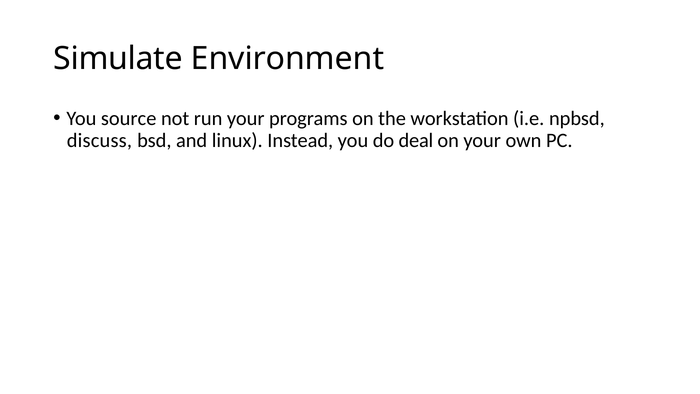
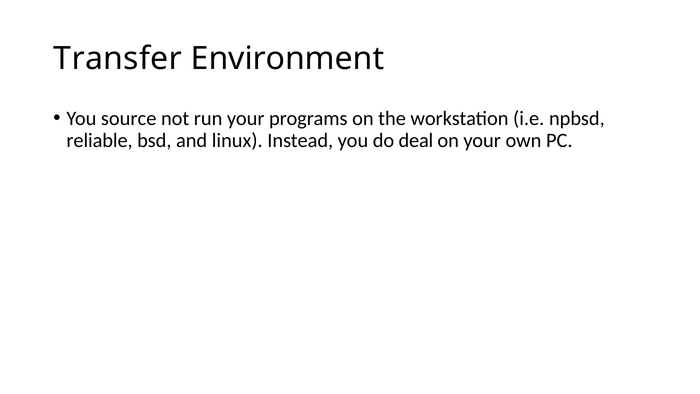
Simulate: Simulate -> Transfer (118, 59)
discuss: discuss -> reliable (100, 140)
